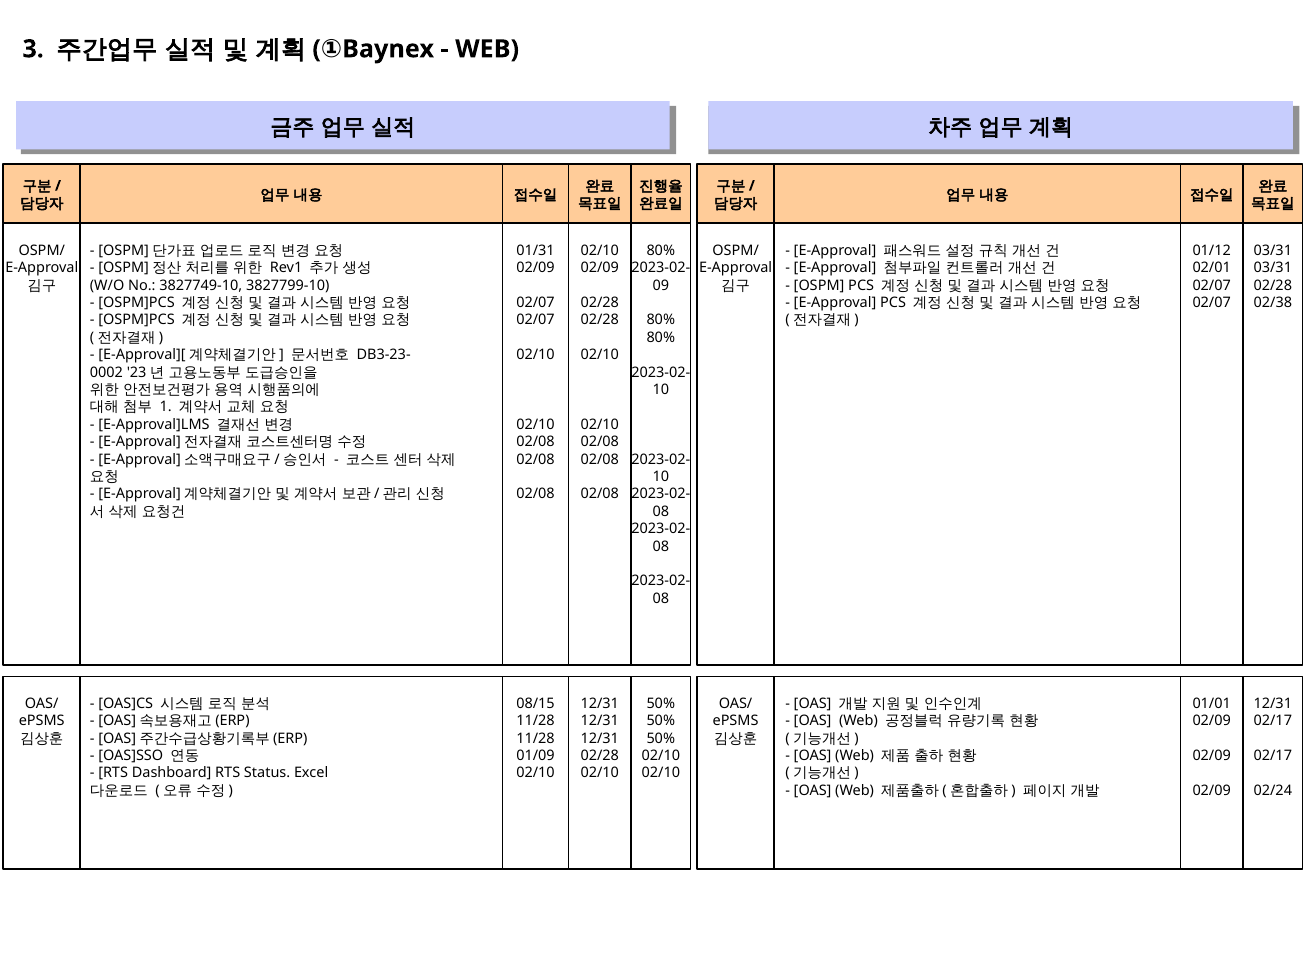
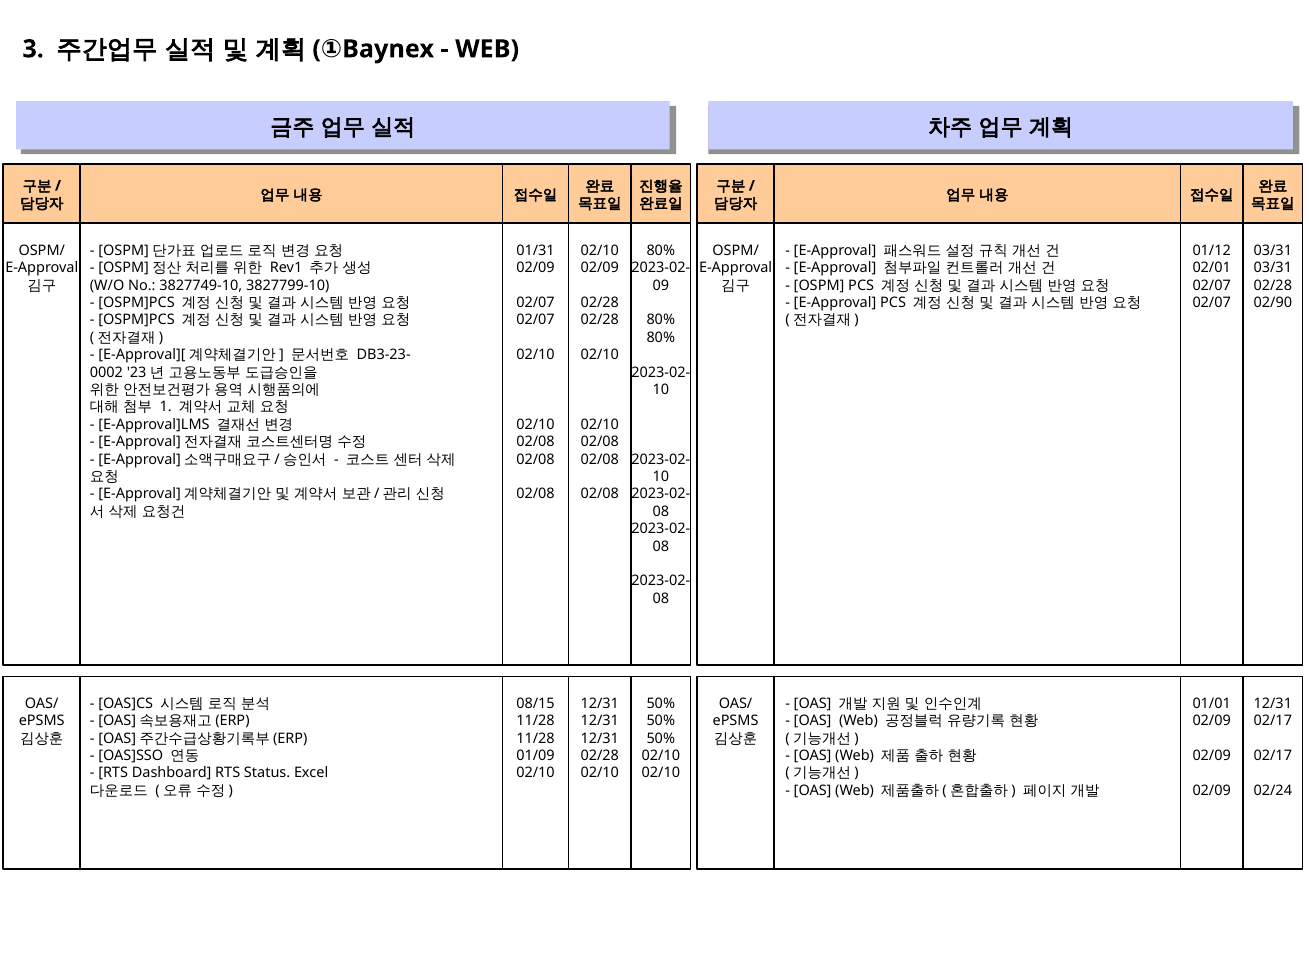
02/38: 02/38 -> 02/90 (1273, 303)
